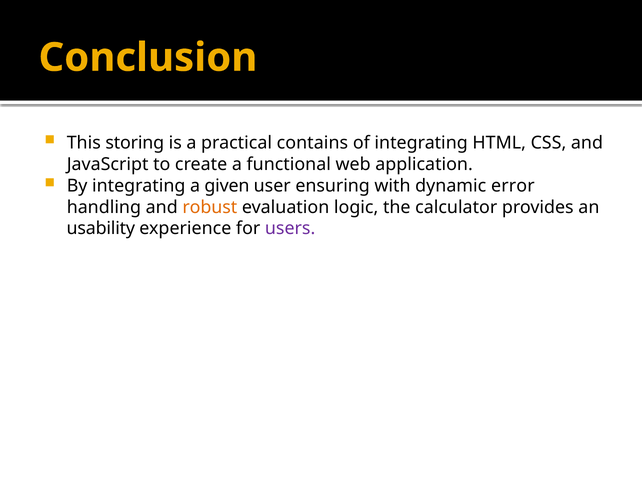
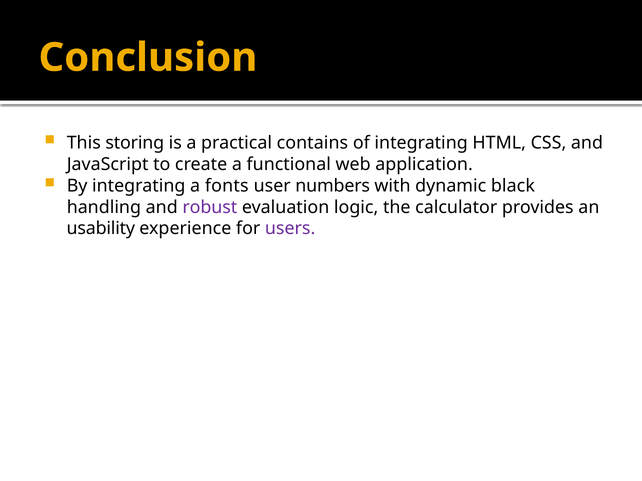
given: given -> fonts (227, 186)
ensuring: ensuring -> numbers (333, 186)
error: error -> black (513, 186)
robust colour: orange -> purple (210, 207)
